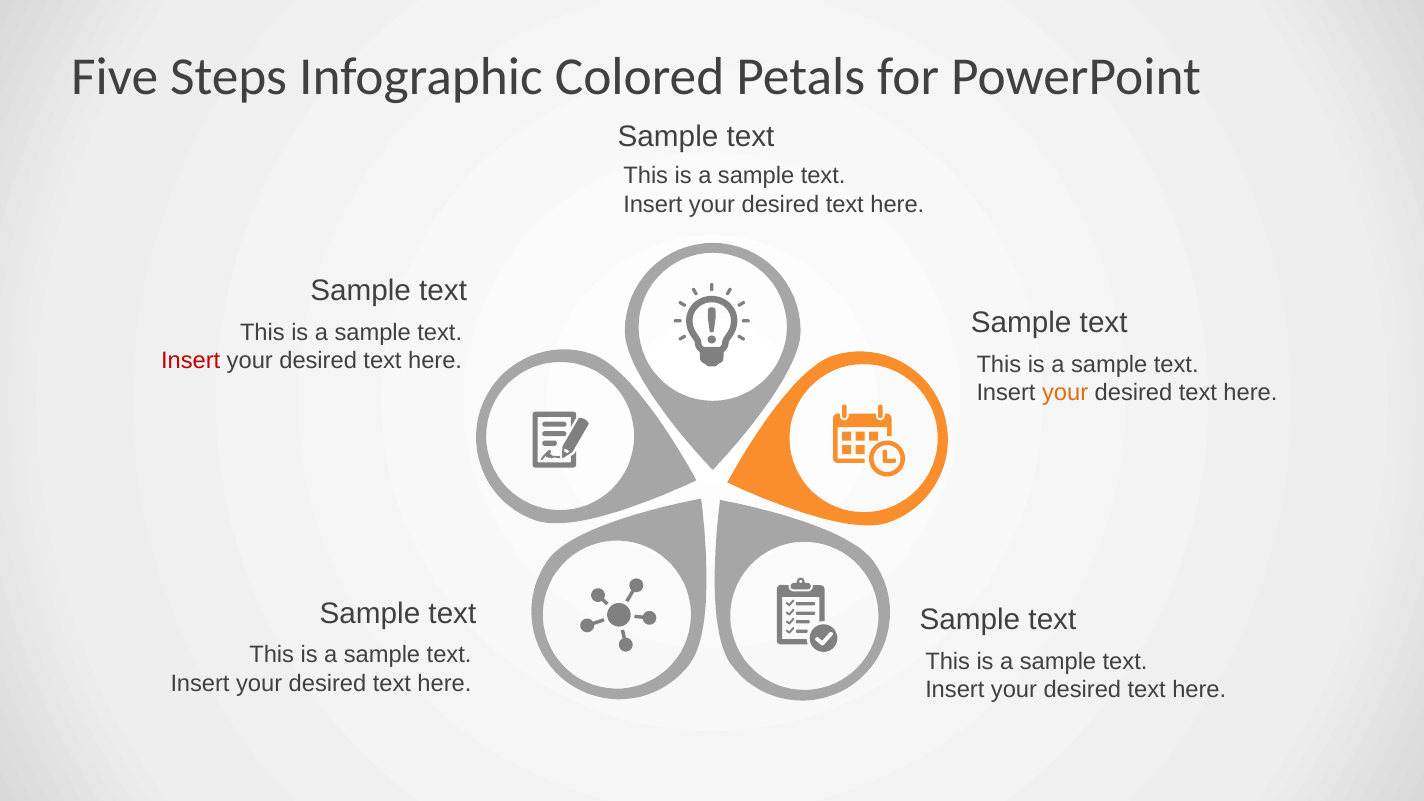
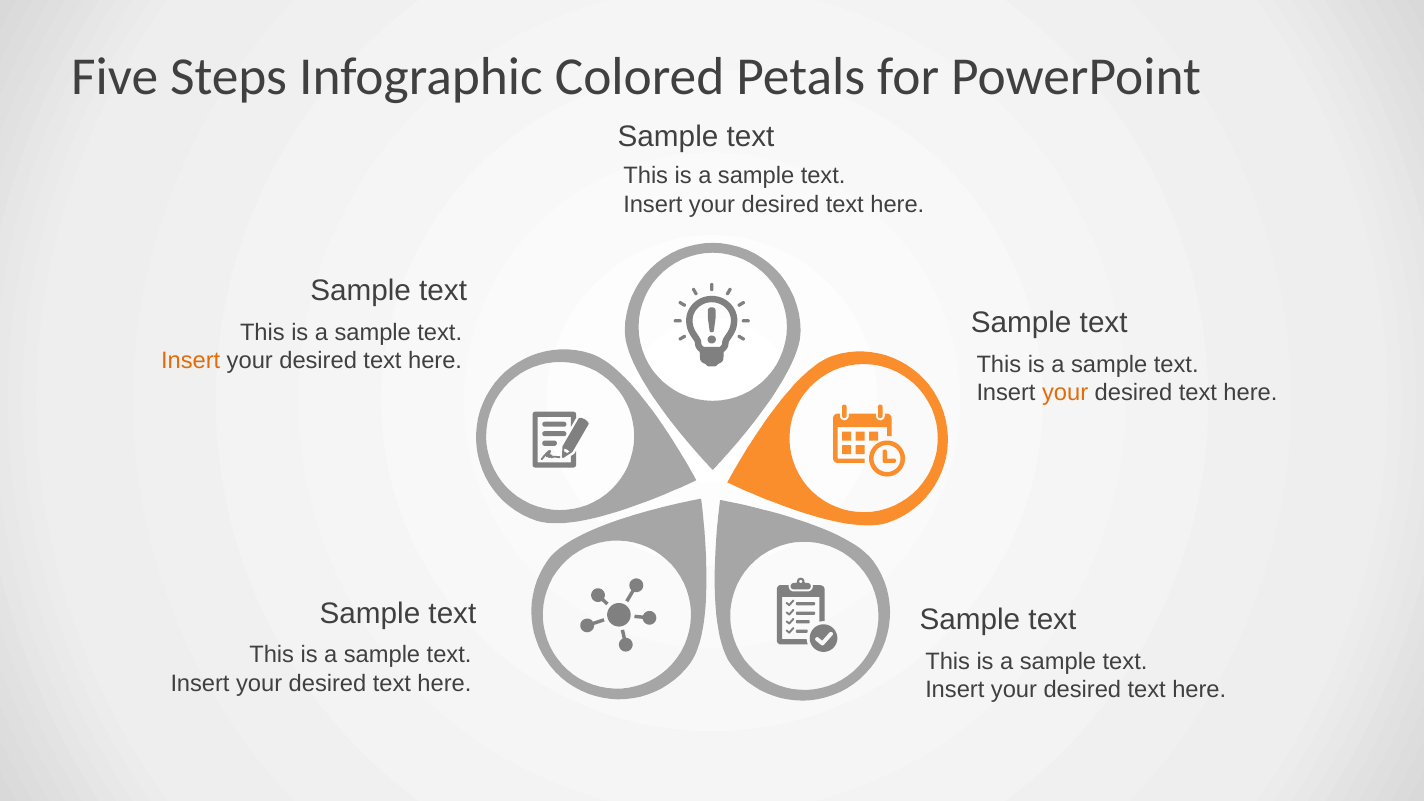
Insert colour: red -> orange (191, 361)
